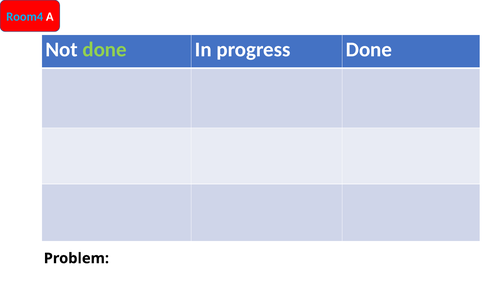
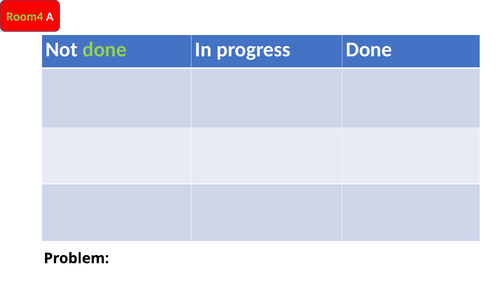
Room4 colour: light blue -> light green (25, 17)
